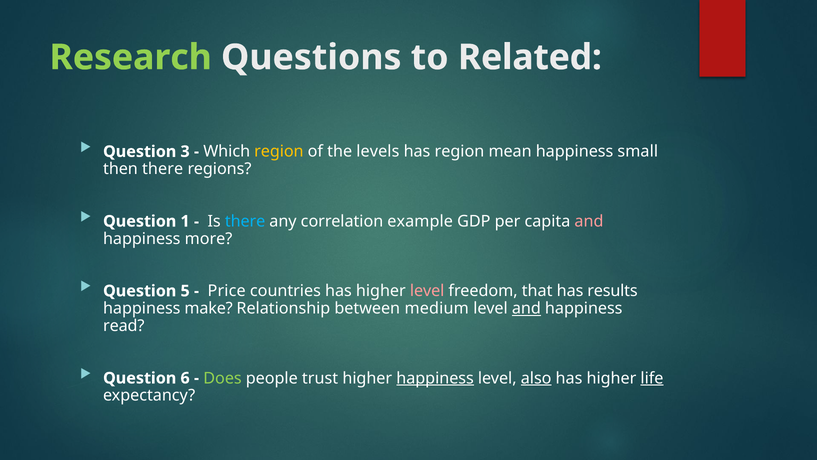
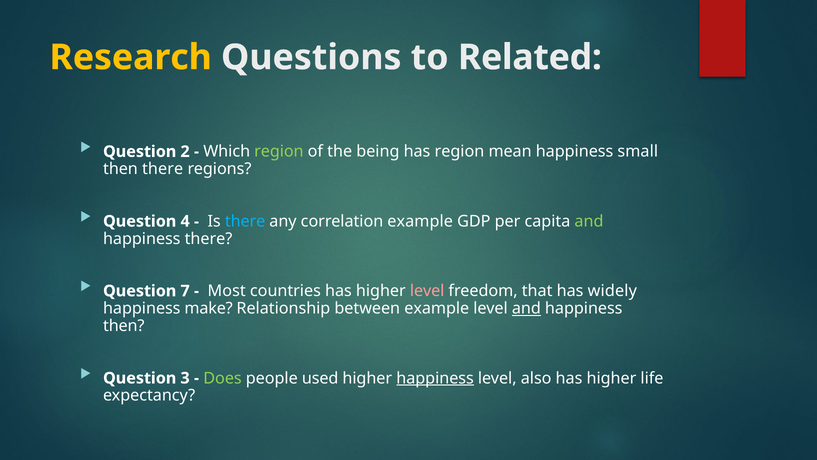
Research colour: light green -> yellow (131, 57)
3: 3 -> 2 (185, 151)
region colour: yellow -> light green (279, 151)
levels: levels -> being (378, 151)
1: 1 -> 4 (185, 221)
and colour: pink -> light green (589, 221)
happiness more: more -> there (209, 239)
5: 5 -> 7 (185, 291)
Price: Price -> Most (227, 291)
results: results -> widely (612, 291)
between medium: medium -> example (437, 308)
read: read -> then (124, 326)
6: 6 -> 3 (185, 378)
trust: trust -> used (320, 378)
also underline: present -> none (536, 378)
life underline: present -> none (652, 378)
